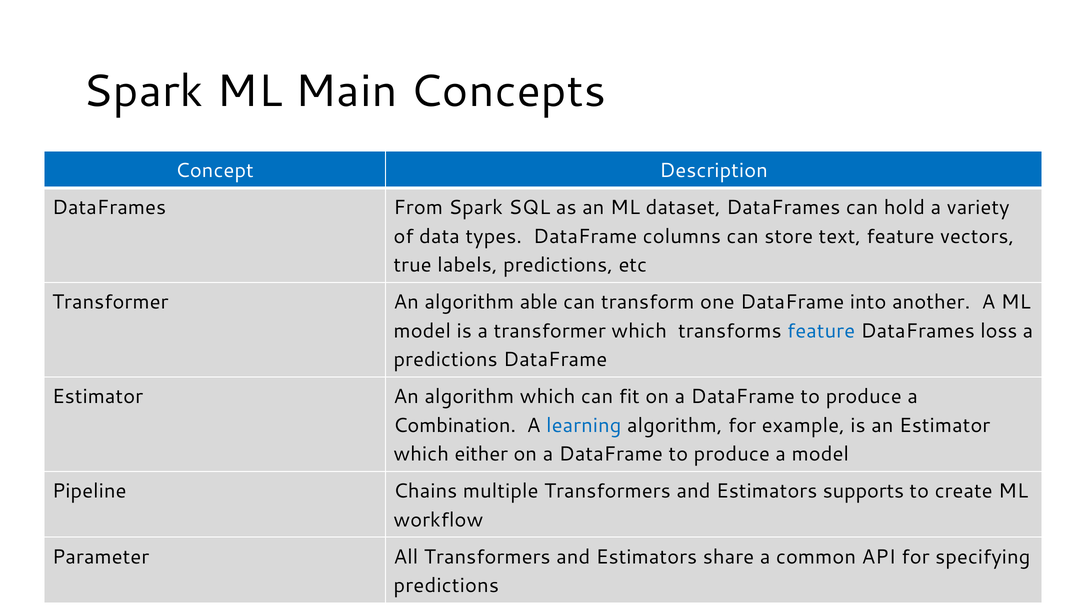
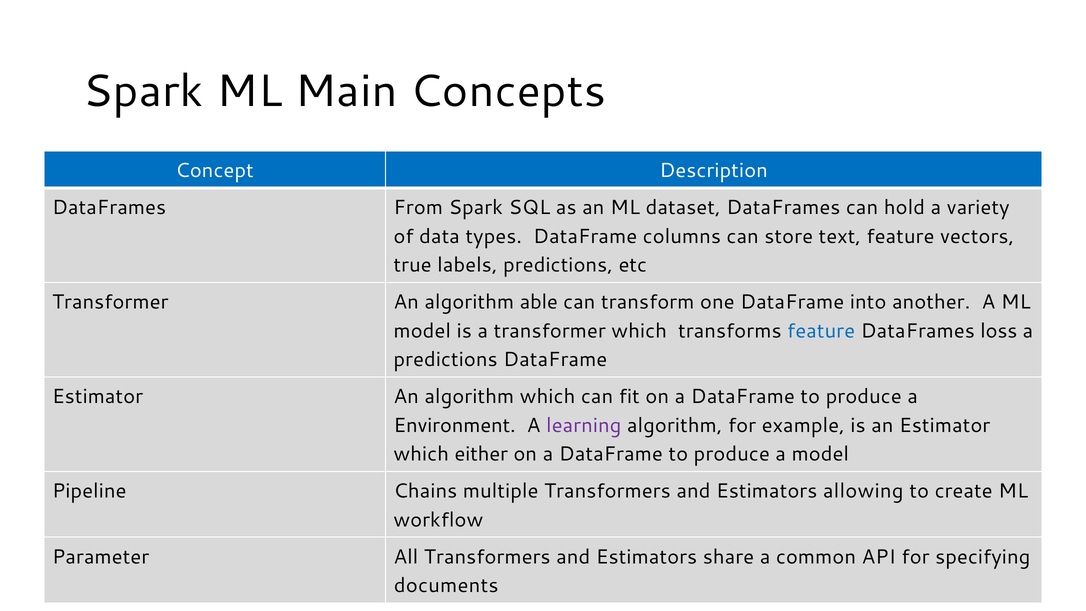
Combination: Combination -> Environment (455, 425)
learning colour: blue -> purple (584, 425)
supports: supports -> allowing (863, 491)
predictions: predictions -> documents (446, 585)
